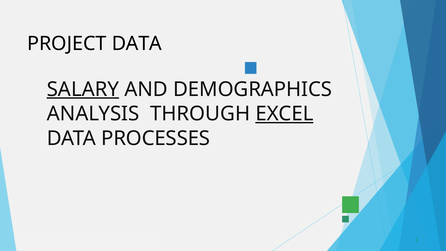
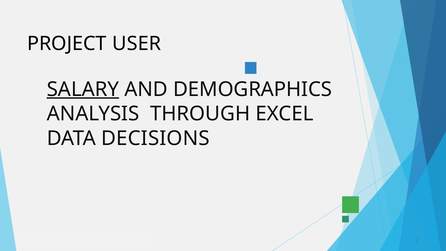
PROJECT DATA: DATA -> USER (137, 44)
EXCEL underline: present -> none (284, 114)
PROCESSES: PROCESSES -> DECISIONS (155, 138)
